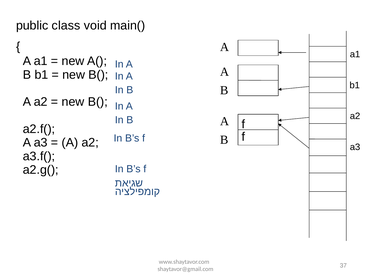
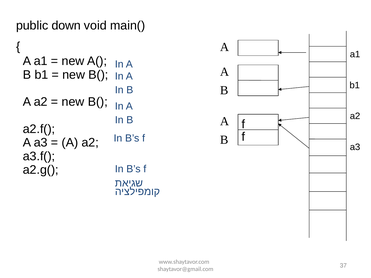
class: class -> down (66, 26)
